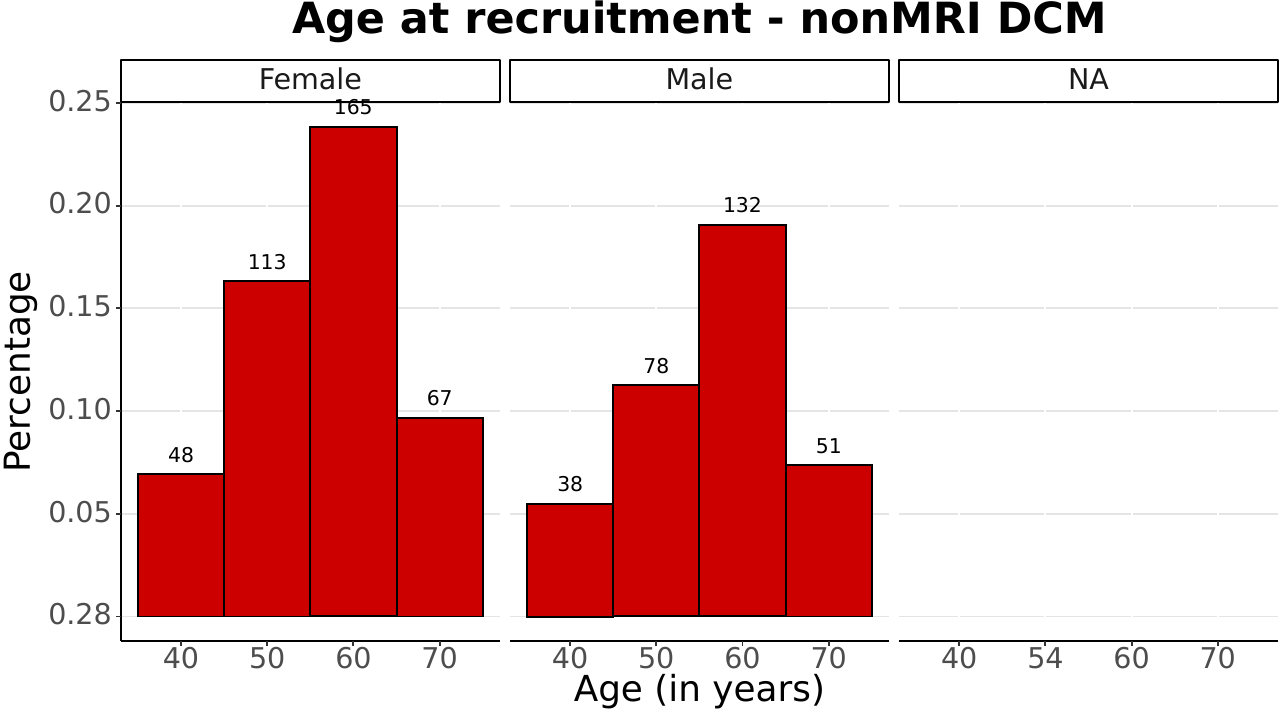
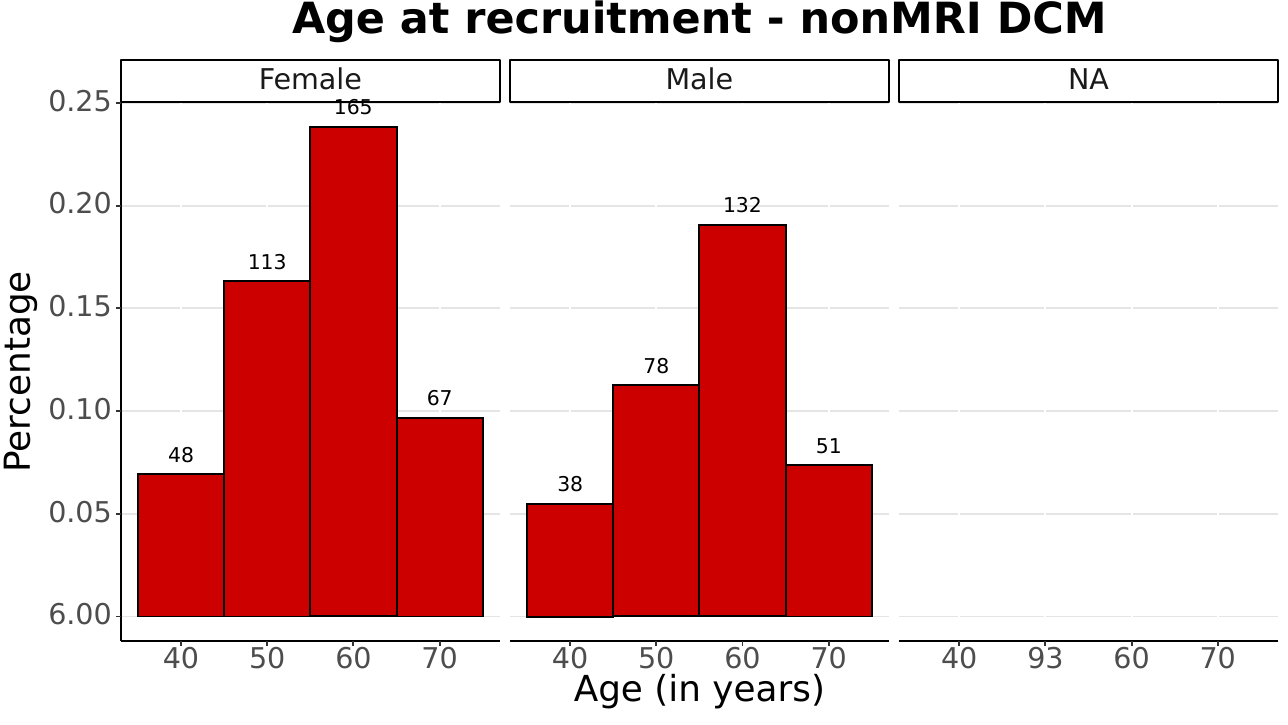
0.28: 0.28 -> 6.00 (80, 615)
54: 54 -> 93 (1045, 659)
